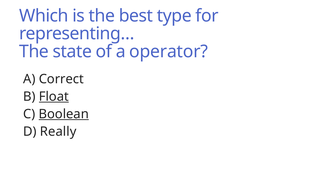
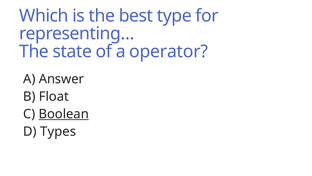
Correct: Correct -> Answer (61, 79)
Float underline: present -> none (54, 96)
Really: Really -> Types (58, 131)
